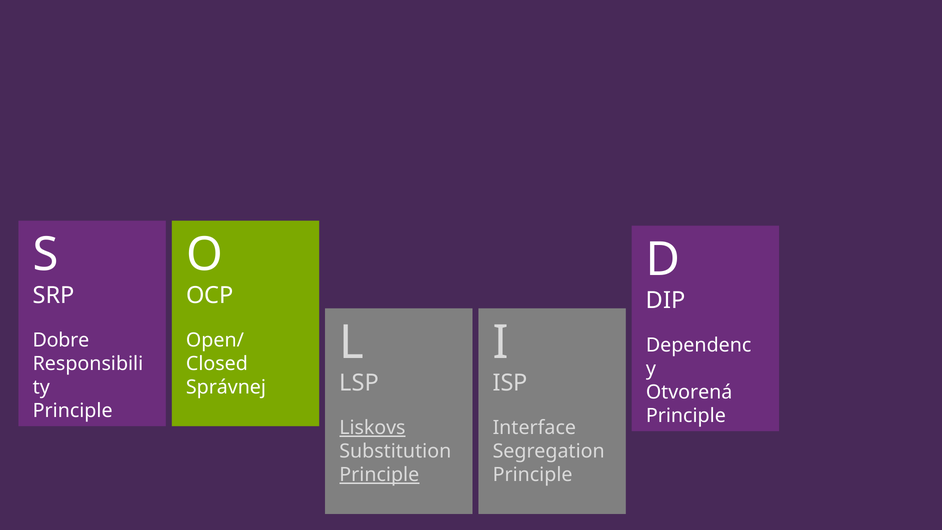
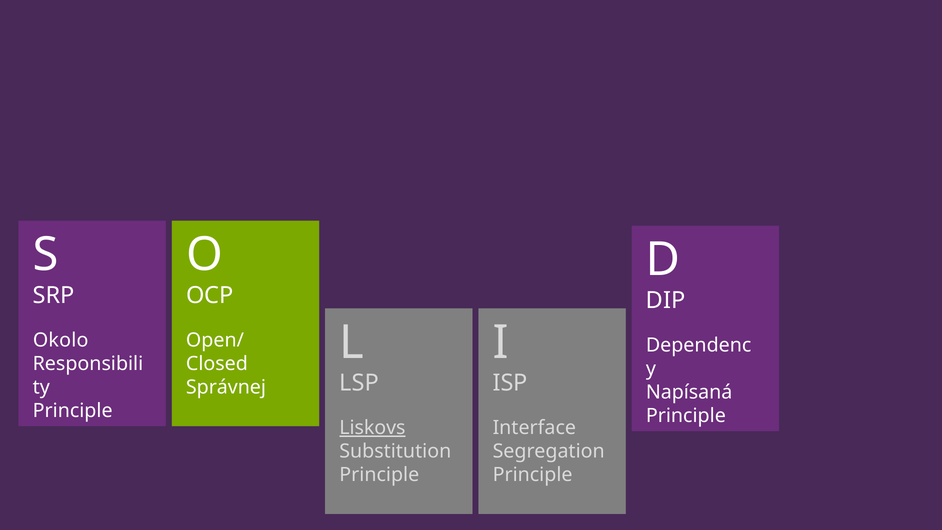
Dobre: Dobre -> Okolo (61, 340)
Otvorená: Otvorená -> Napísaná (689, 392)
Principle underline: present -> none (379, 475)
